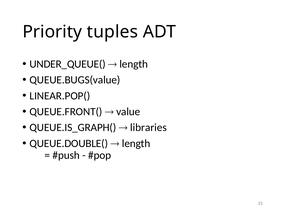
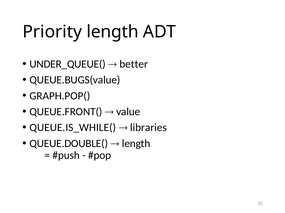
Priority tuples: tuples -> length (113, 32)
length: length -> better (134, 64)
LINEAR.POP(: LINEAR.POP( -> GRAPH.POP( (60, 96)
QUEUE.IS_GRAPH(: QUEUE.IS_GRAPH( -> QUEUE.IS_WHILE( (73, 128)
